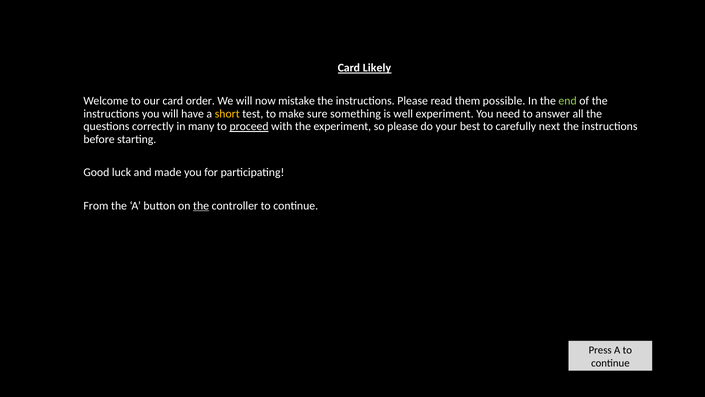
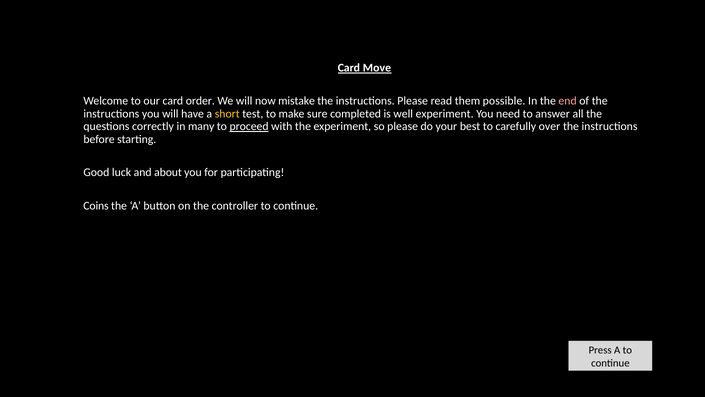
Likely: Likely -> Move (377, 68)
end colour: light green -> pink (568, 101)
something: something -> completed (356, 114)
next: next -> over (550, 126)
made: made -> about (168, 172)
From: From -> Coins (96, 205)
the underline: present -> none (201, 205)
